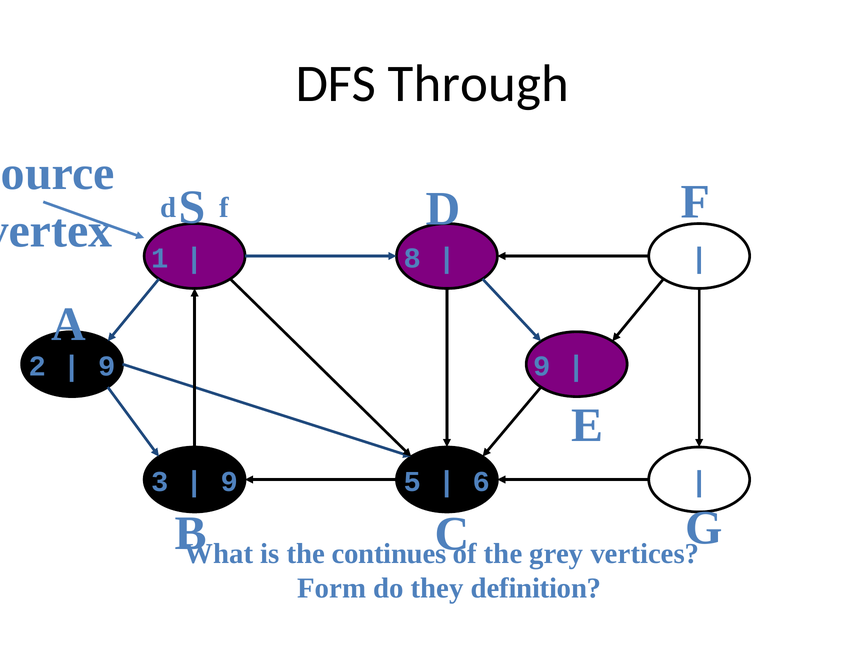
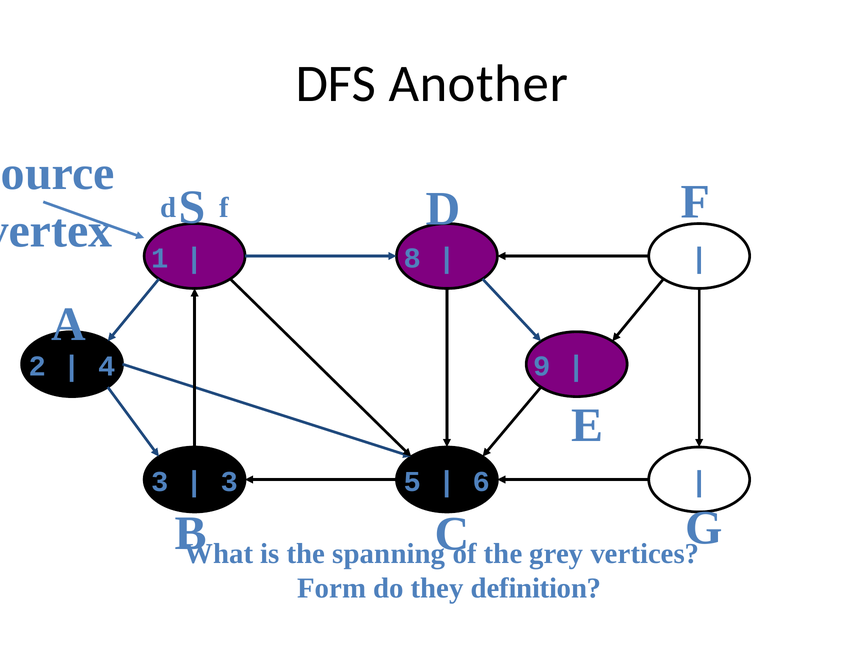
Through: Through -> Another (478, 84)
9: 9 -> 4 (107, 366)
9: 9 -> 3 (229, 481)
continues: continues -> spanning (389, 554)
